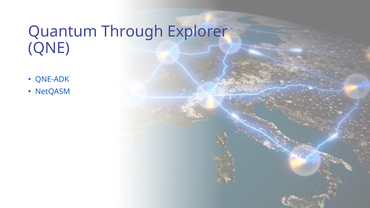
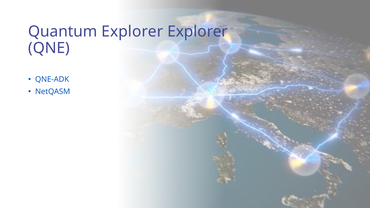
Quantum Through: Through -> Explorer (132, 31)
